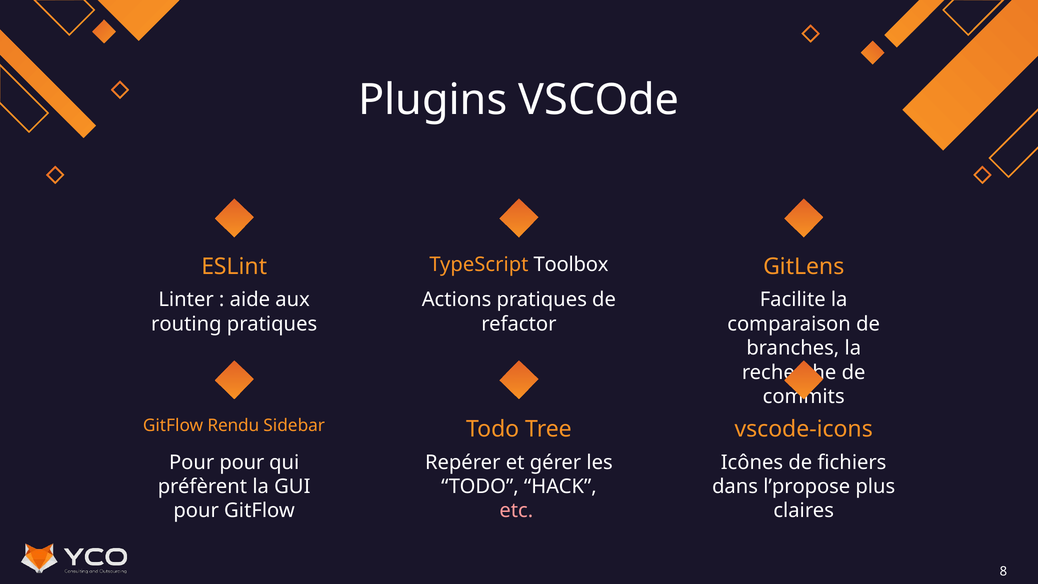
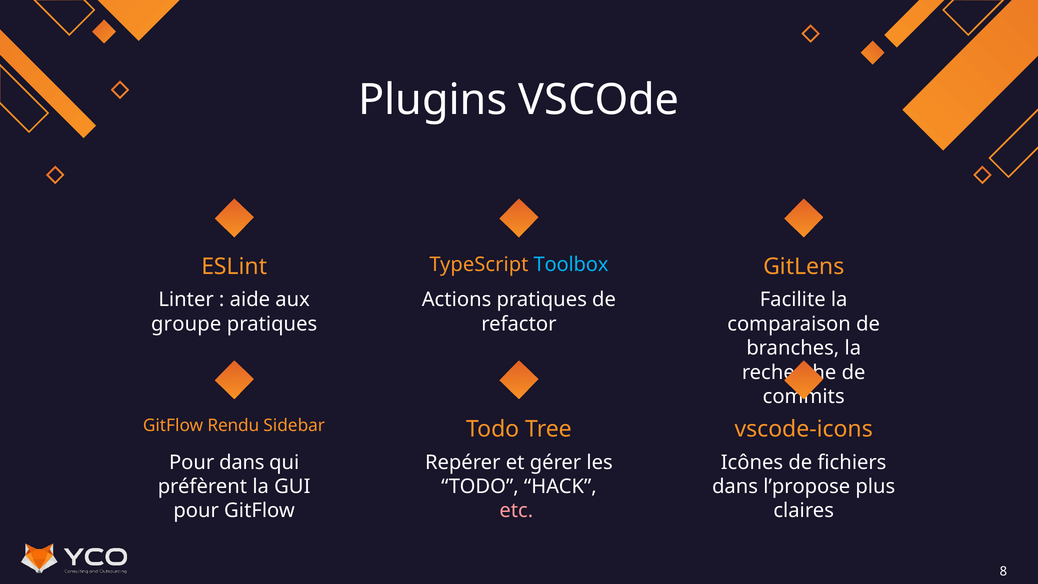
Toolbox colour: white -> light blue (571, 265)
routing: routing -> groupe (186, 324)
Pour pour: pour -> dans (242, 462)
